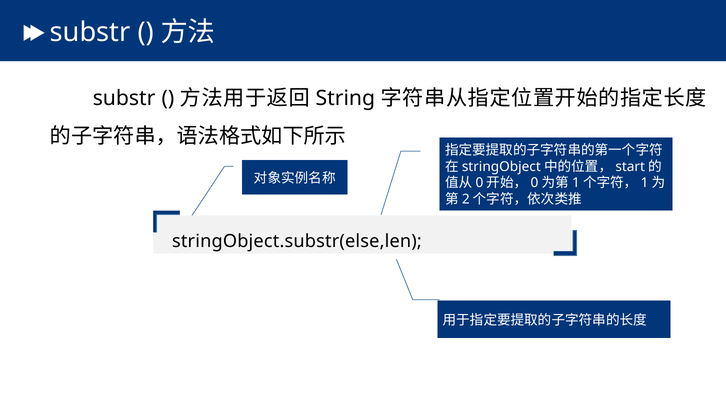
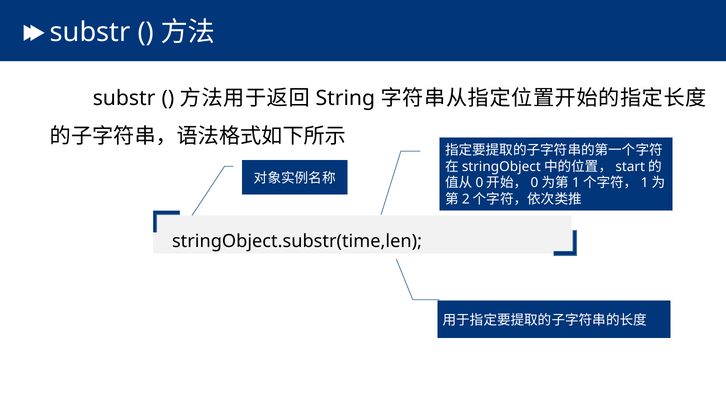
stringObject.substr(else,len: stringObject.substr(else,len -> stringObject.substr(time,len (297, 241)
